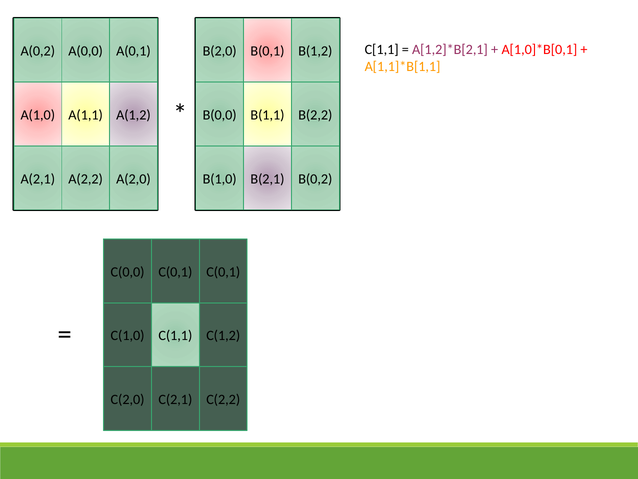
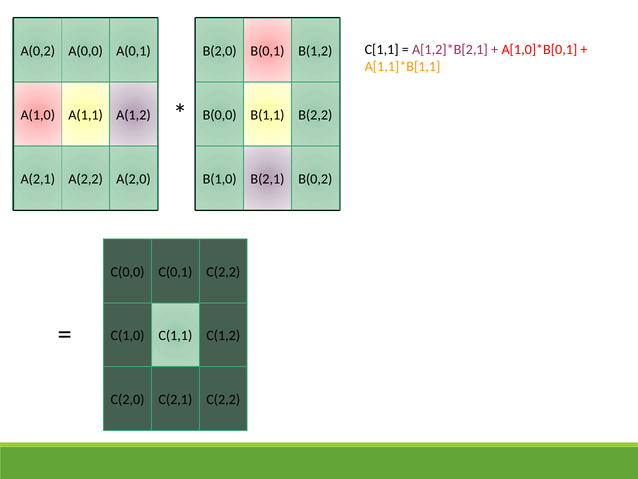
C(0,1 C(0,1: C(0,1 -> C(2,2 (223, 272)
